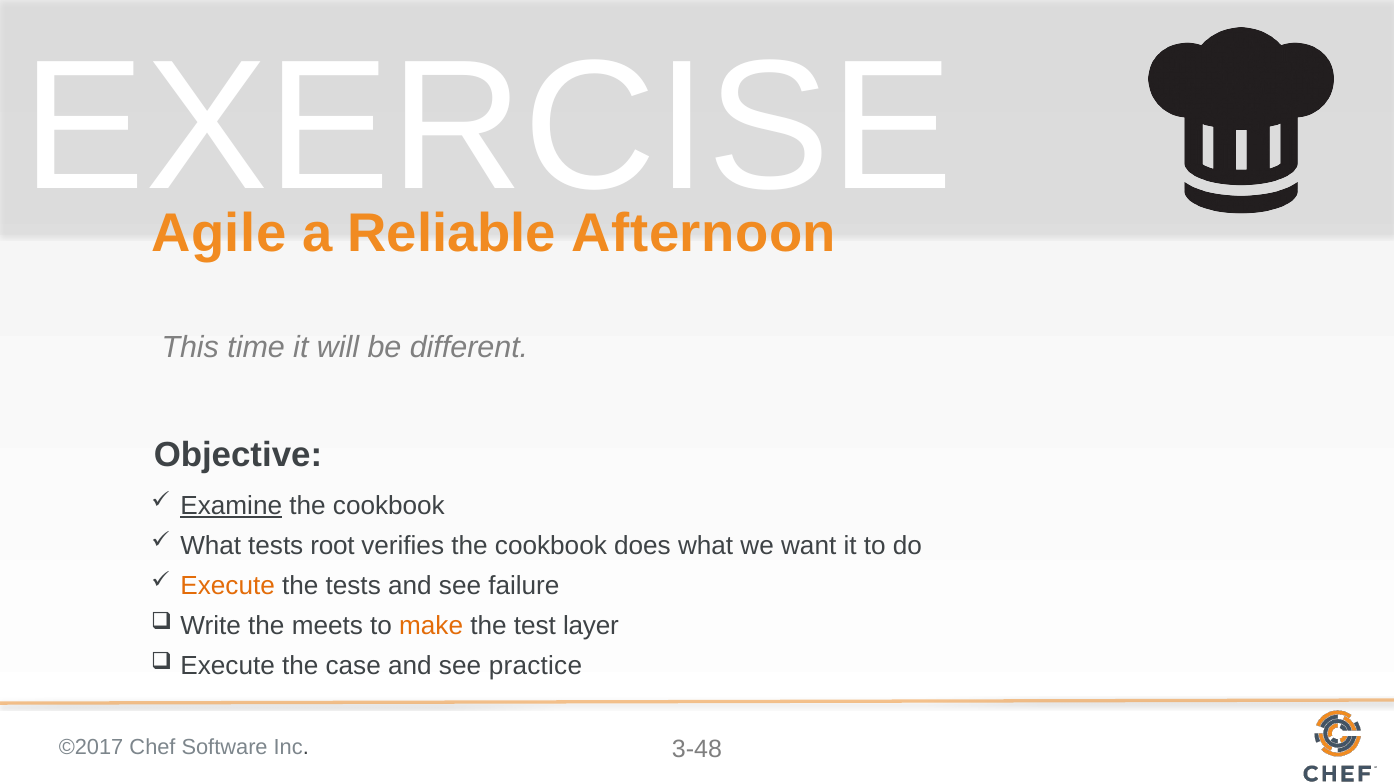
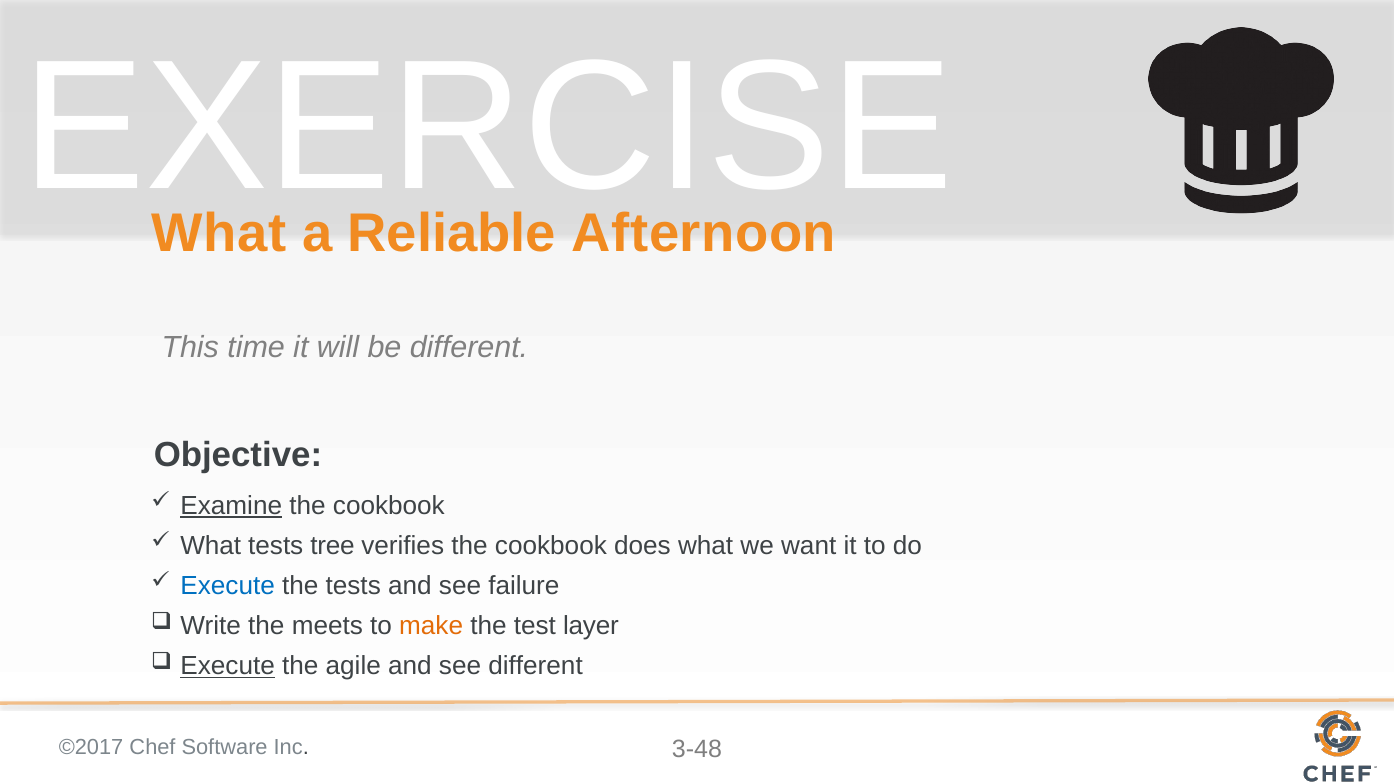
Agile: Agile -> What (219, 233)
root: root -> tree (332, 546)
Execute colour: orange -> blue (228, 586)
Execute underline: none -> present (228, 666)
case: case -> agile (353, 666)
see practice: practice -> different (536, 666)
